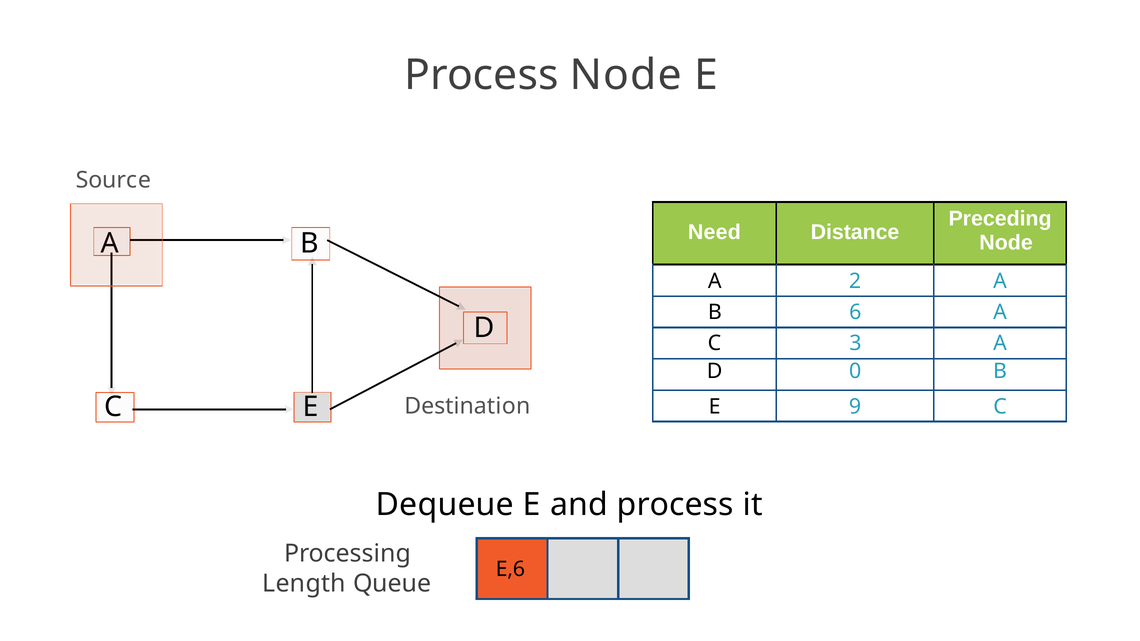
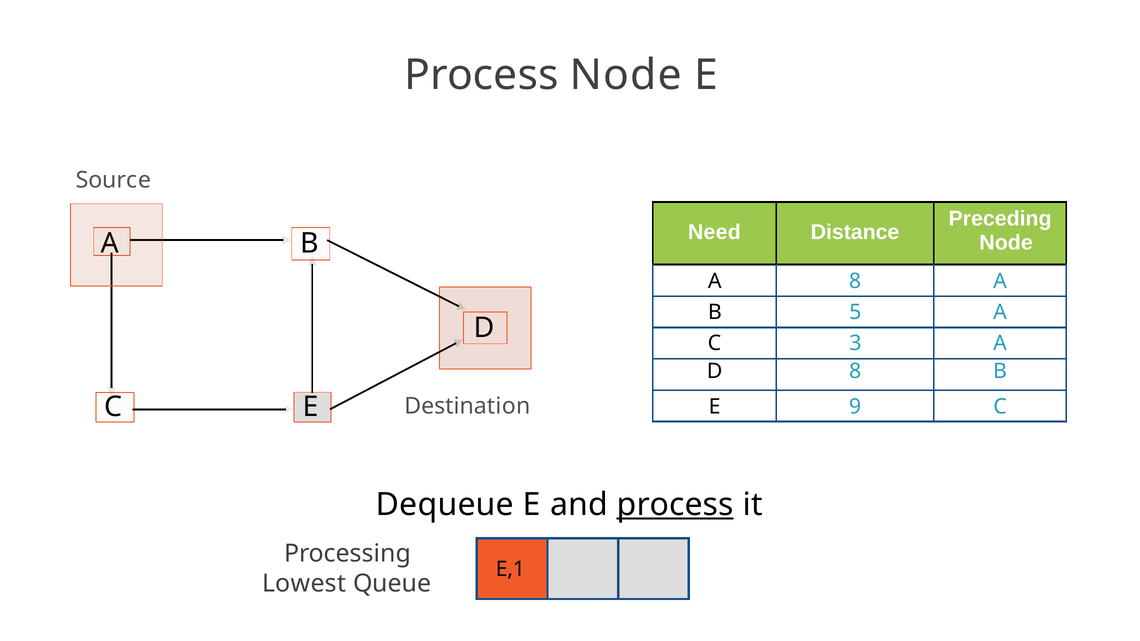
A 2: 2 -> 8 (855, 281)
6: 6 -> 5 (855, 312)
D 0: 0 -> 8 (855, 371)
process underline: none -> present (675, 505)
E,6: E,6 -> E,1 (510, 569)
Length: Length -> Lowest (304, 584)
